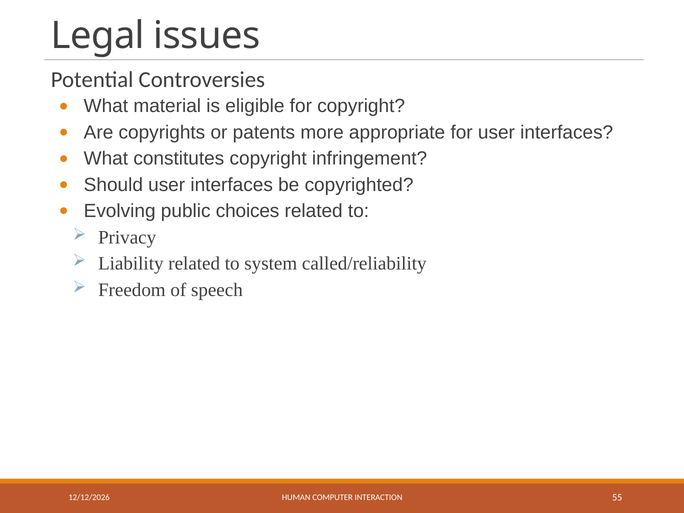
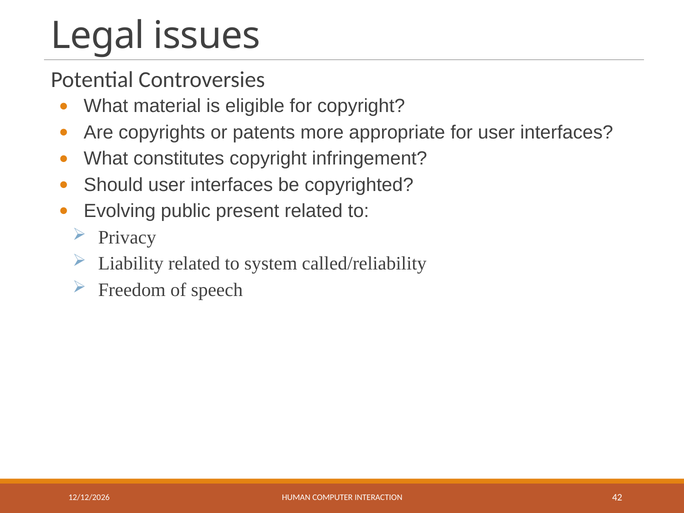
choices: choices -> present (248, 211)
55: 55 -> 42 (617, 497)
